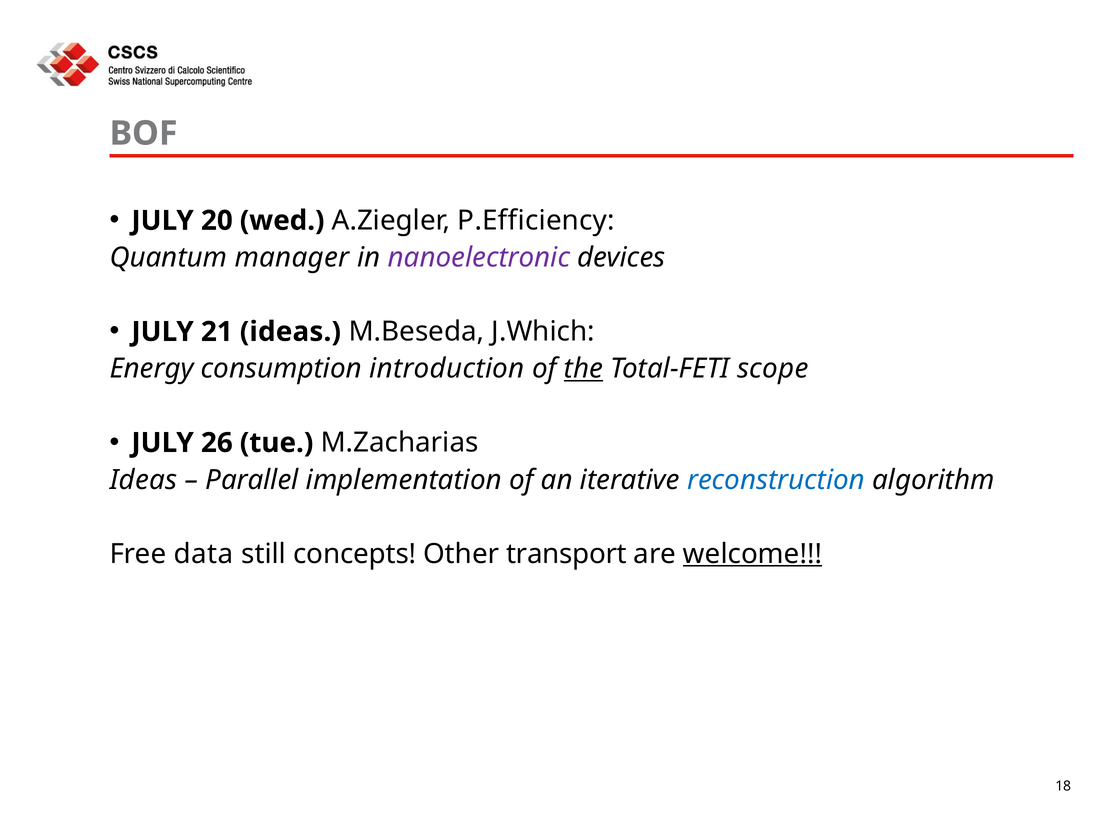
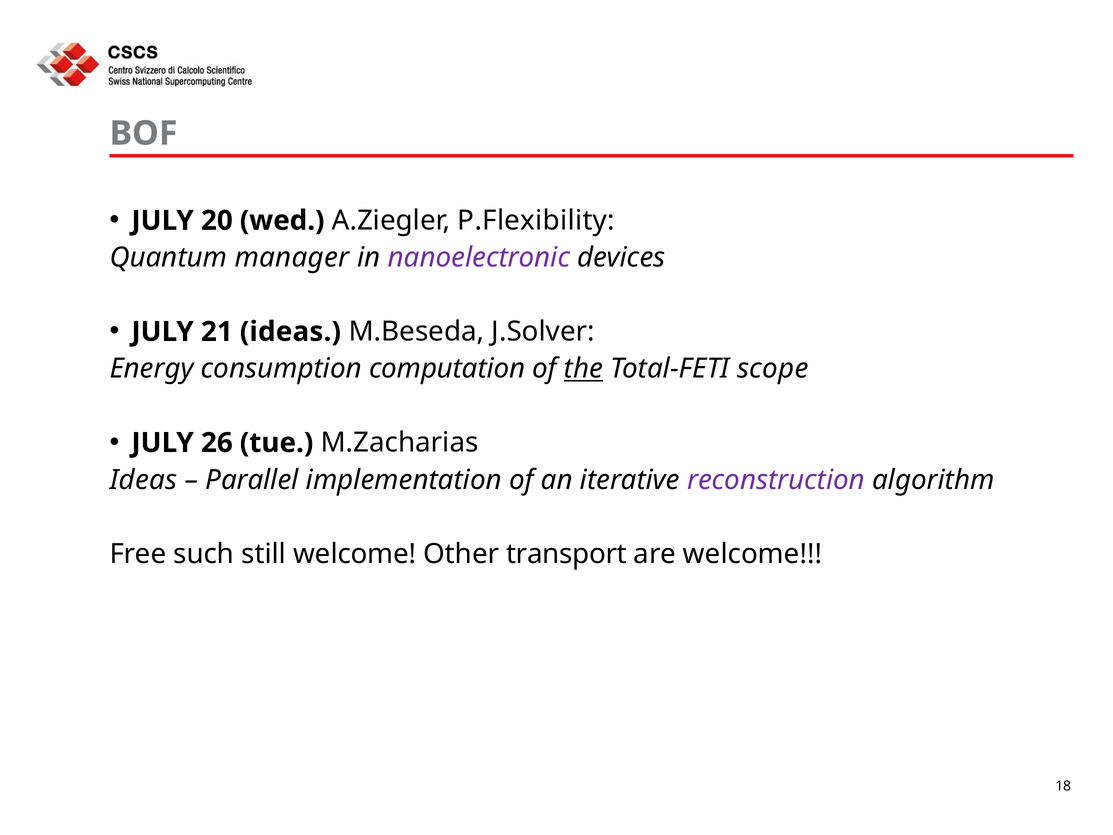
P.Efficiency: P.Efficiency -> P.Flexibility (536, 221)
J.Which: J.Which -> J.Solver (543, 332)
introduction: introduction -> computation (447, 369)
reconstruction colour: blue -> purple (776, 480)
data: data -> such (204, 554)
still concepts: concepts -> welcome (355, 554)
welcome underline: present -> none (752, 554)
